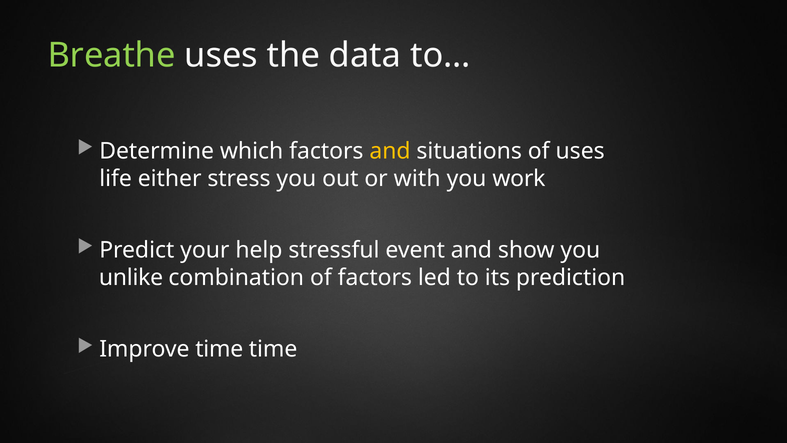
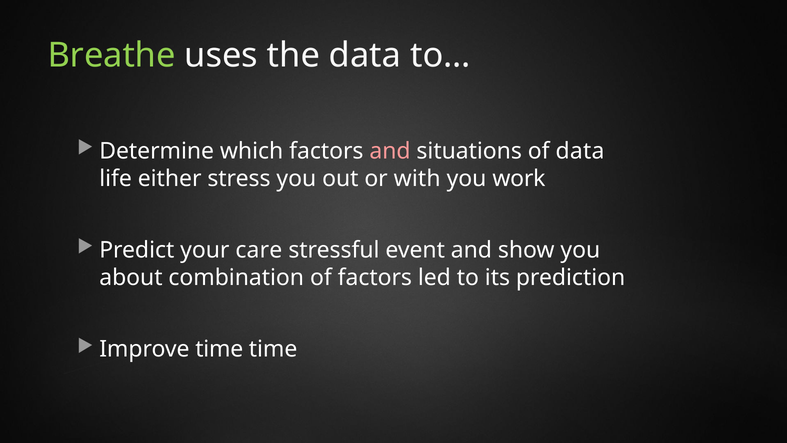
and colour: yellow -> pink (390, 151)
of uses: uses -> data (580, 151)
help: help -> care (259, 250)
unlike: unlike -> about (131, 278)
